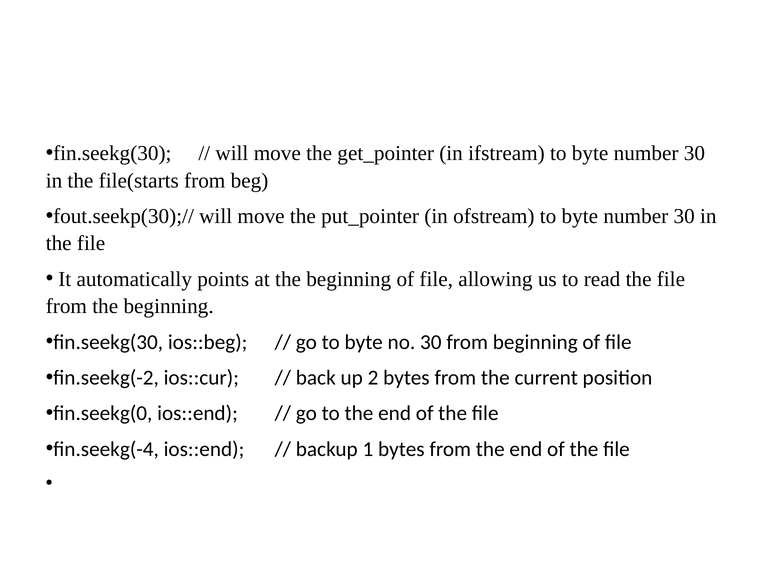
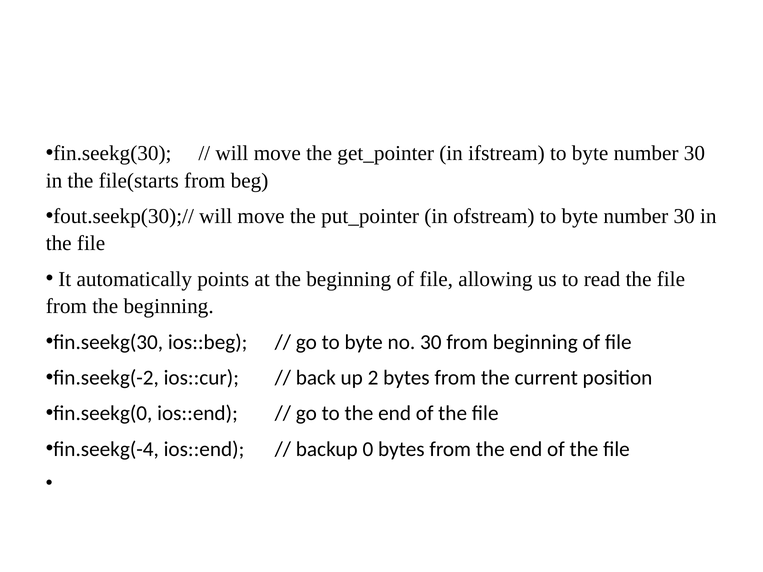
1: 1 -> 0 (368, 449)
